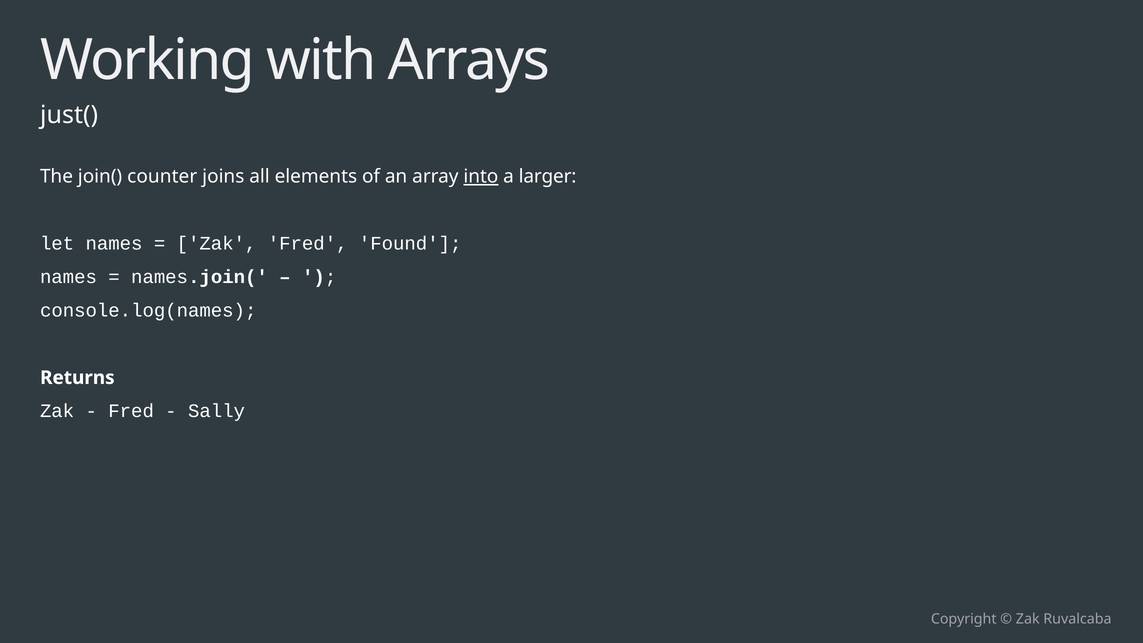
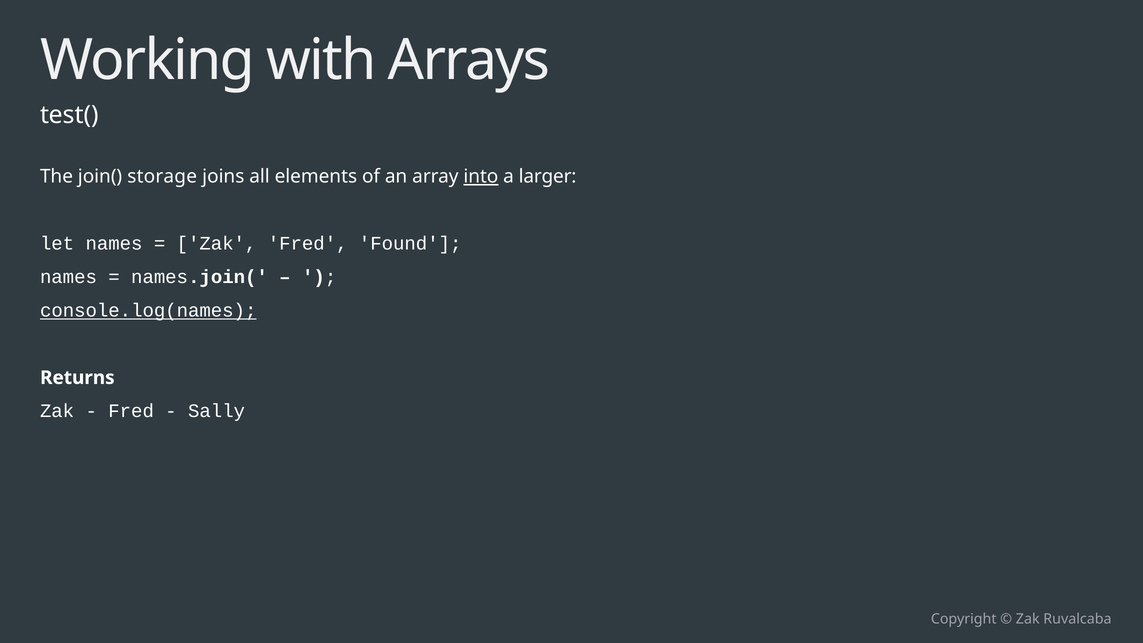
just(: just( -> test( (69, 115)
counter: counter -> storage (162, 177)
console.log(names underline: none -> present (148, 311)
